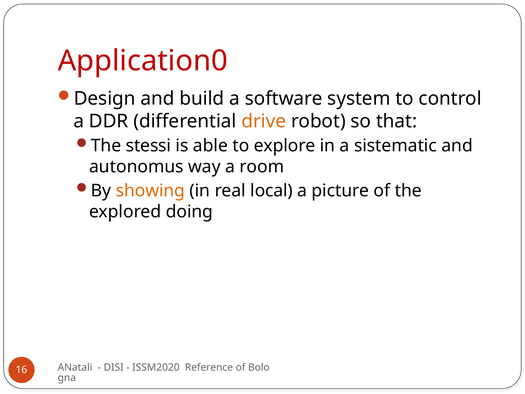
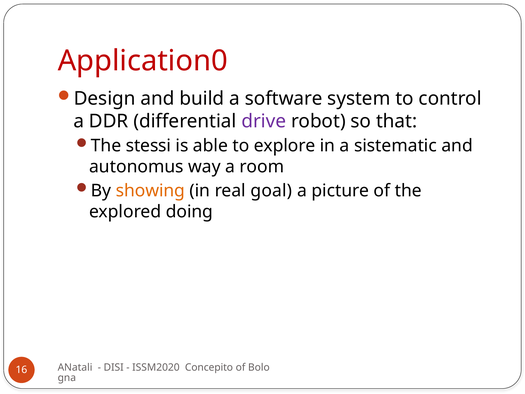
drive colour: orange -> purple (264, 121)
local: local -> goal (271, 190)
Reference: Reference -> Concepito (209, 367)
